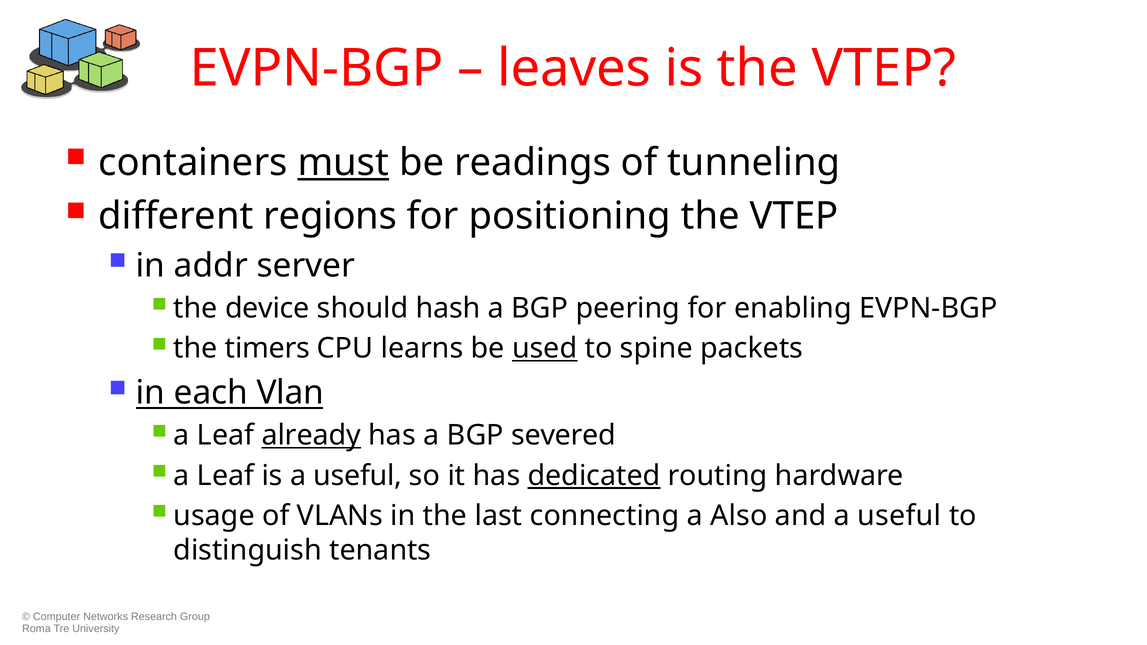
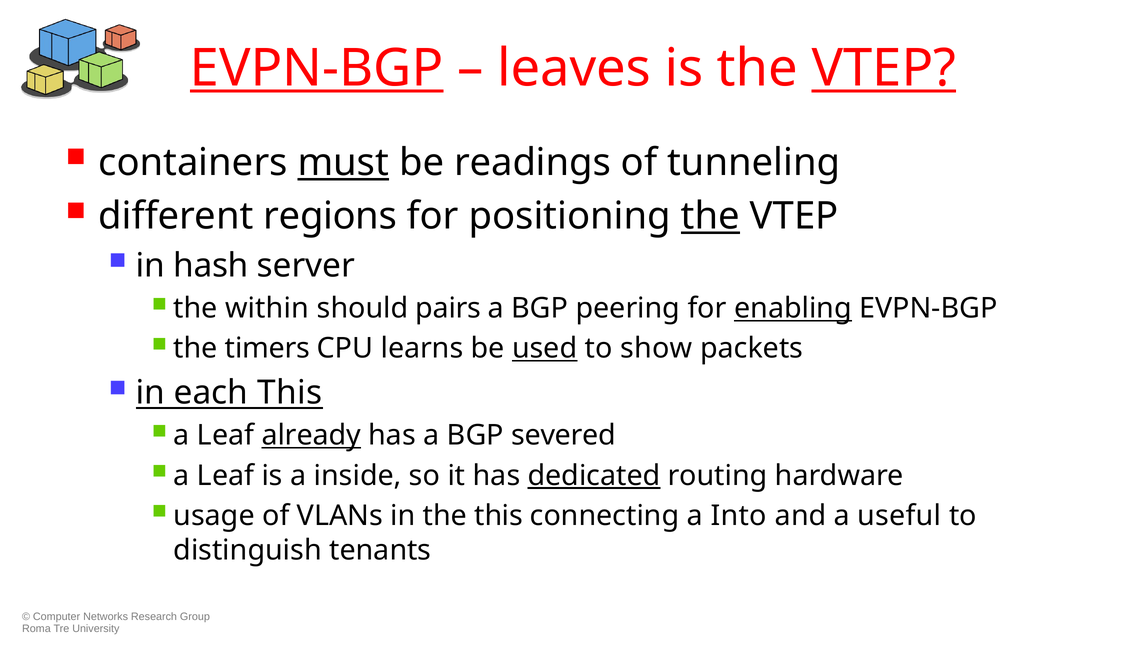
EVPN-BGP underline: none -> present (317, 68)
VTEP underline: none -> present (884, 68)
the underline: none -> present (710, 216)
addr: addr -> hash (211, 266)
device: device -> within (267, 308)
hash: hash -> pairs (448, 308)
enabling underline: none -> present (793, 308)
spine: spine -> show (656, 349)
each Vlan: Vlan -> This (290, 393)
is a useful: useful -> inside (358, 476)
the last: last -> this (499, 516)
Also: Also -> Into (739, 516)
